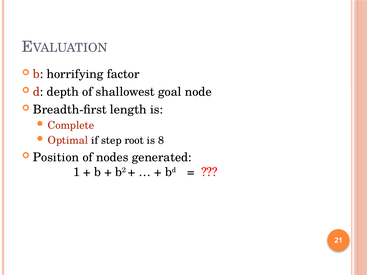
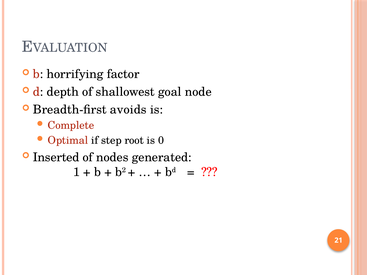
length: length -> avoids (128, 110)
8: 8 -> 0 (161, 141)
Position: Position -> Inserted (56, 157)
